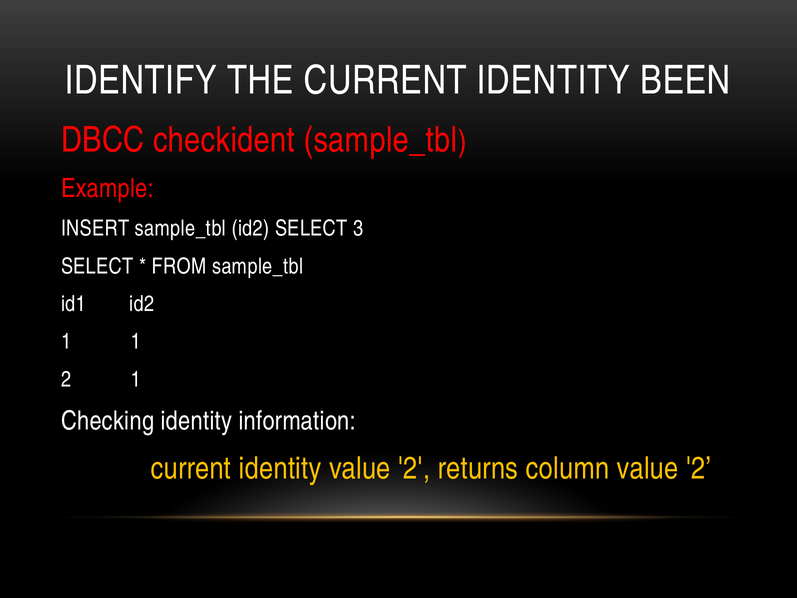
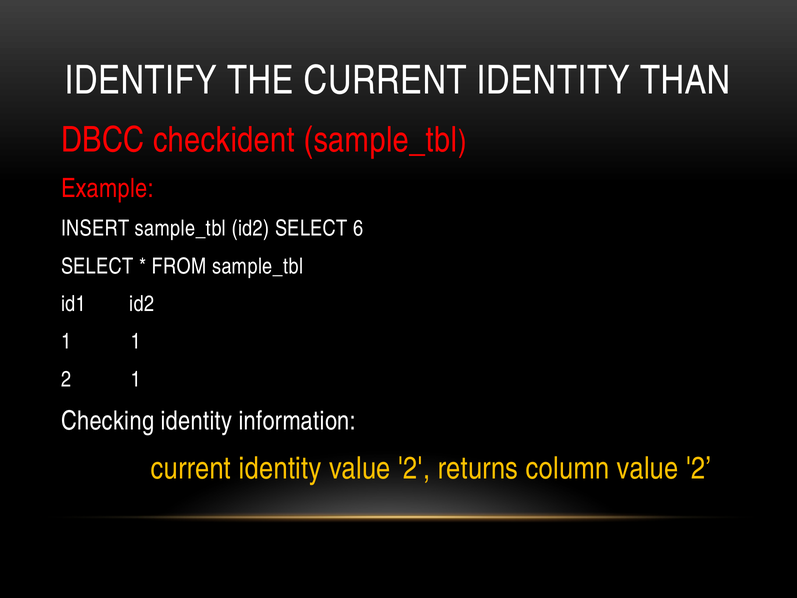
BEEN: BEEN -> THAN (685, 81)
3: 3 -> 6 (358, 228)
